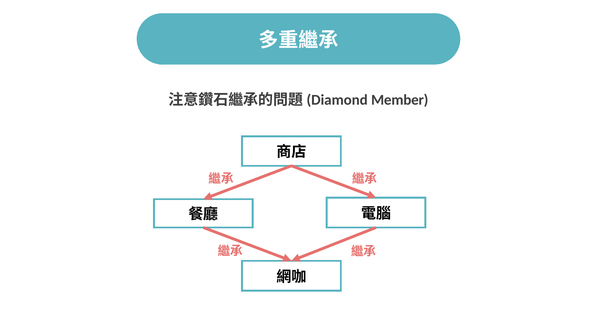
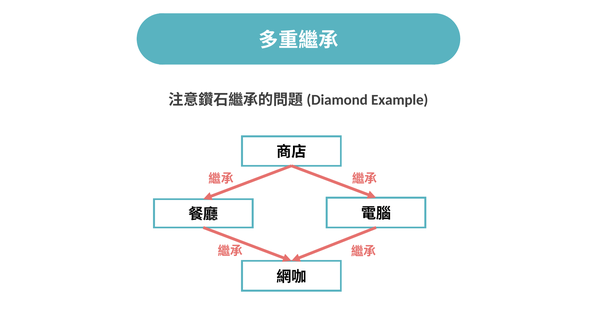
Member: Member -> Example (400, 100)
